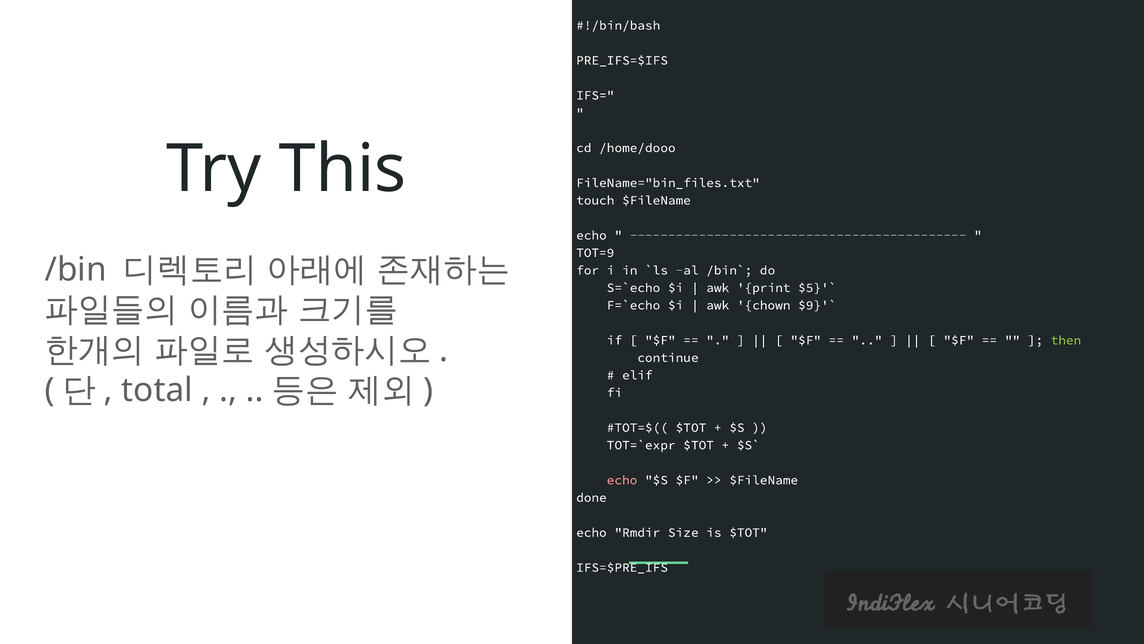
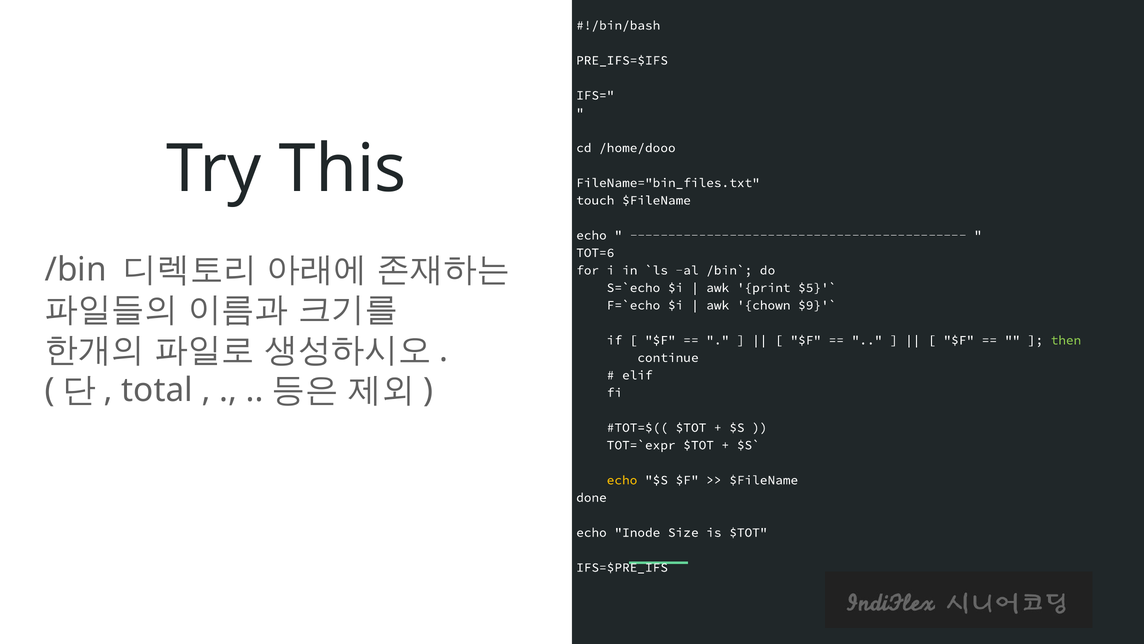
TOT=9: TOT=9 -> TOT=6 (595, 253)
echo colour: pink -> yellow (622, 480)
Rmdir: Rmdir -> Inode (637, 532)
